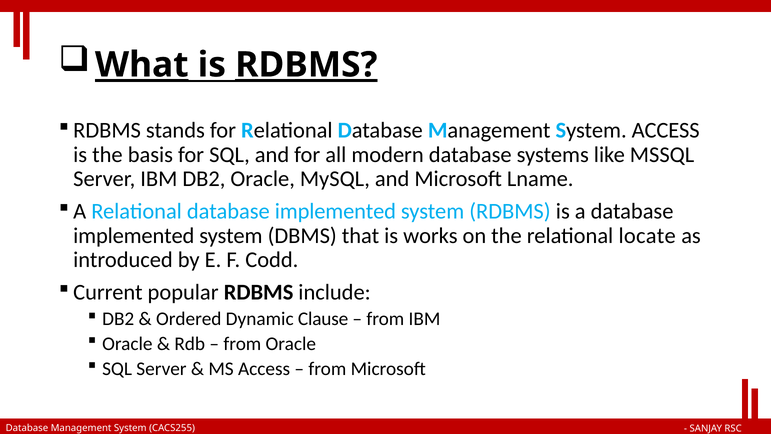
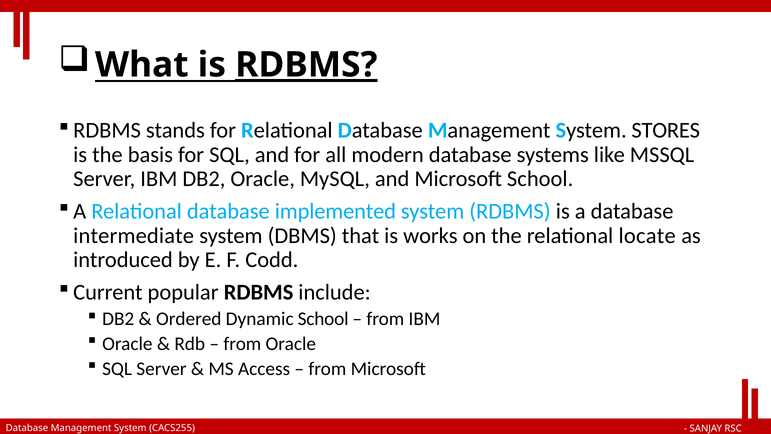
What underline: present -> none (142, 65)
System ACCESS: ACCESS -> STORES (666, 130)
Microsoft Lname: Lname -> School (540, 179)
implemented: implemented -> intermediate (134, 236)
Dynamic Clause: Clause -> School (323, 319)
